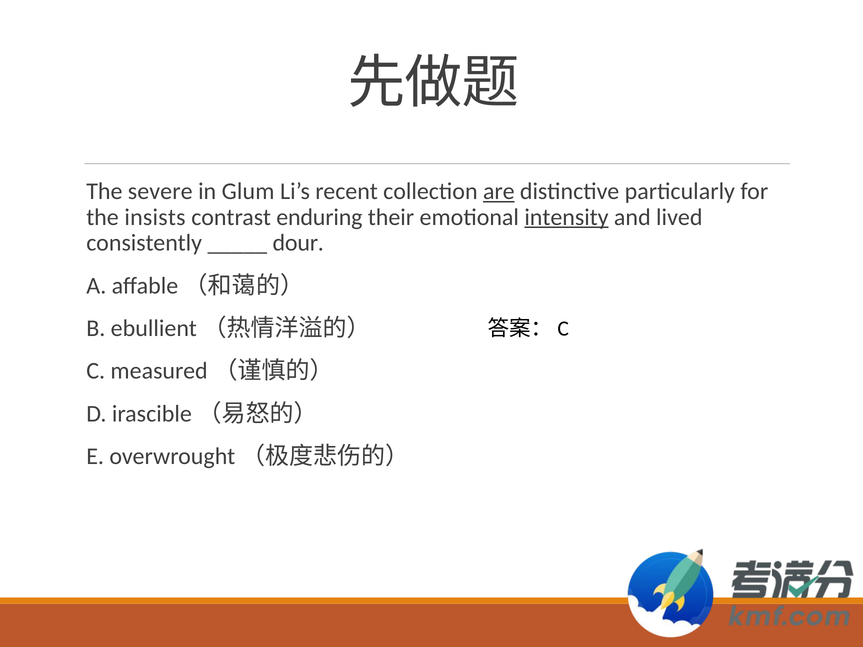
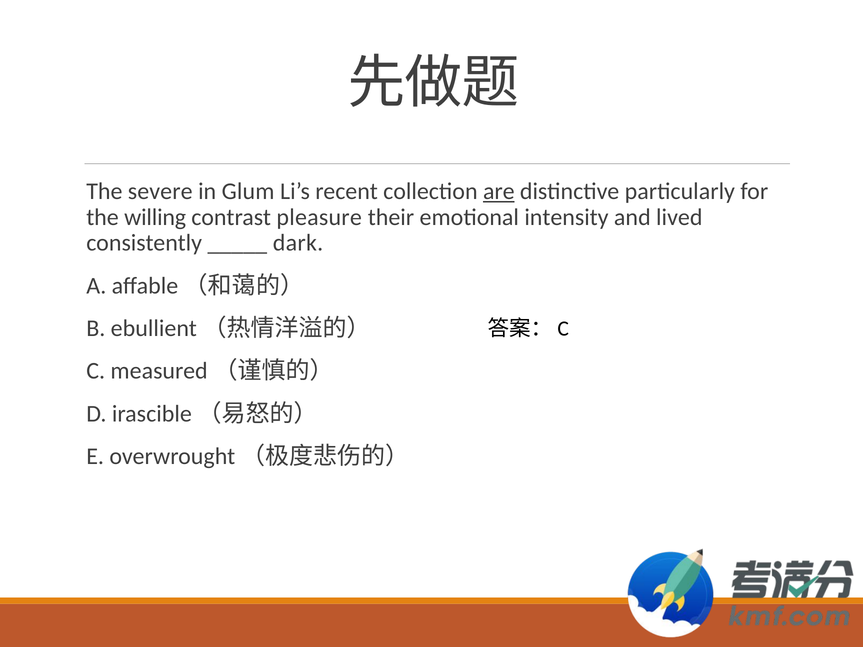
insists: insists -> willing (155, 217)
enduring: enduring -> pleasure (319, 217)
intensity underline: present -> none (566, 217)
dour: dour -> dark (298, 243)
